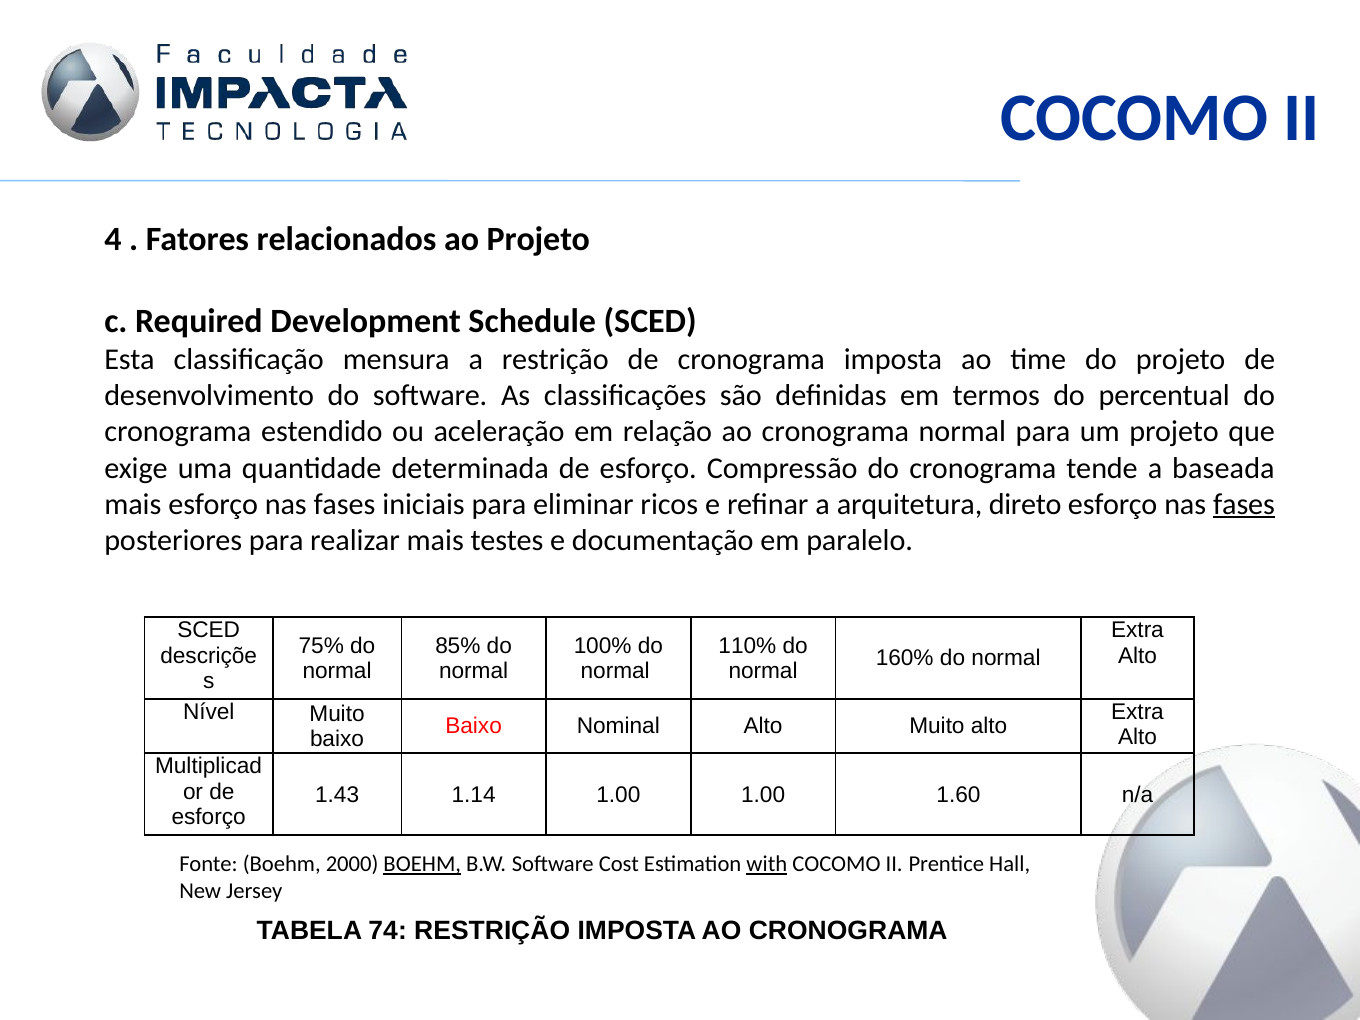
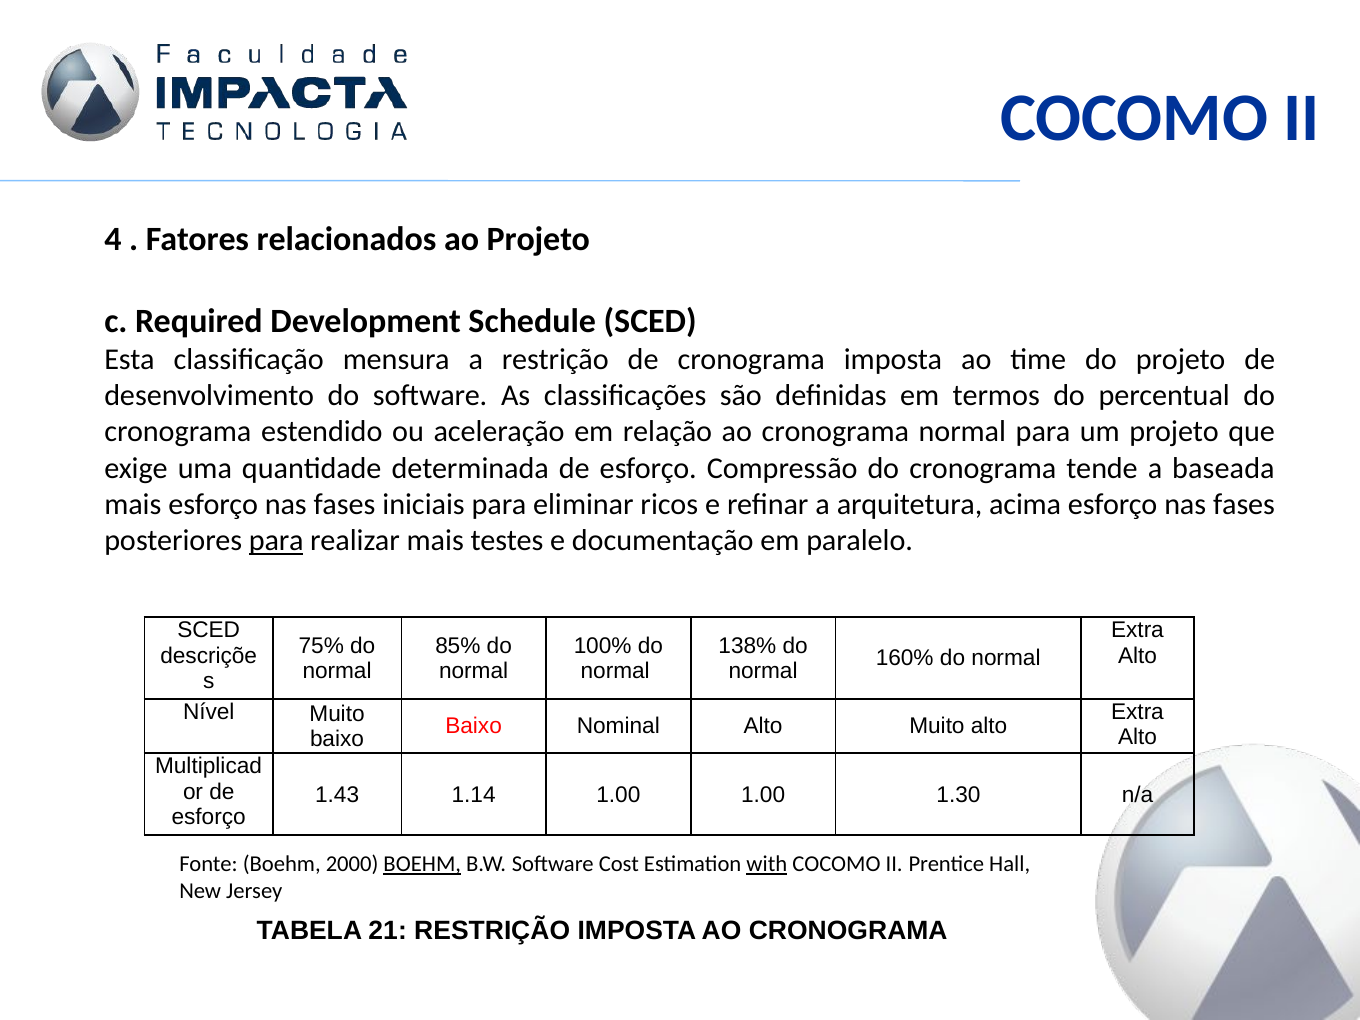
direto: direto -> acima (1025, 504)
fases underline: present -> none (1244, 504)
para underline: none -> present (276, 541)
110%: 110% -> 138% (747, 646)
1.60: 1.60 -> 1.30 (958, 795)
74: 74 -> 21 (388, 931)
